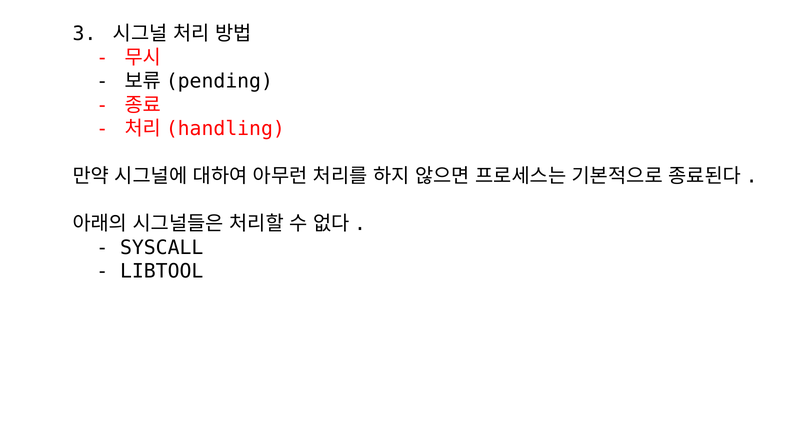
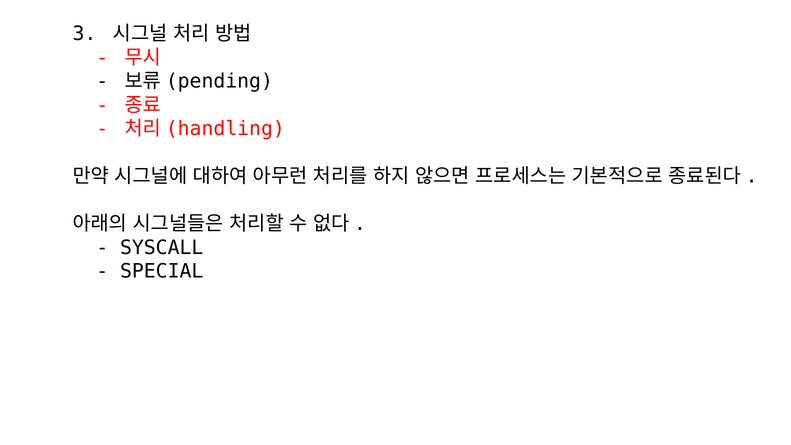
LIBTOOL: LIBTOOL -> SPECIAL (162, 271)
